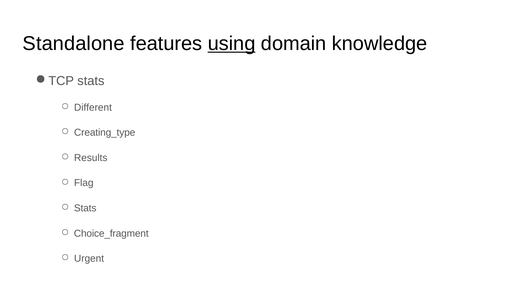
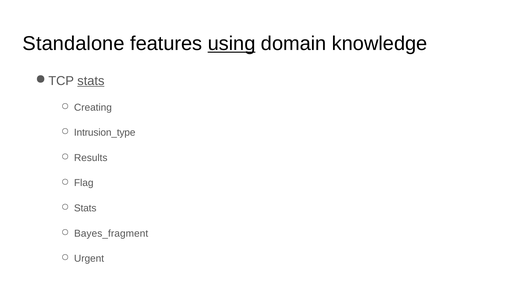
stats underline: none -> present (91, 81)
Different: Different -> Creating (93, 108)
Creating_type: Creating_type -> Intrusion_type (105, 133)
Choice_fragment: Choice_fragment -> Bayes_fragment (111, 234)
